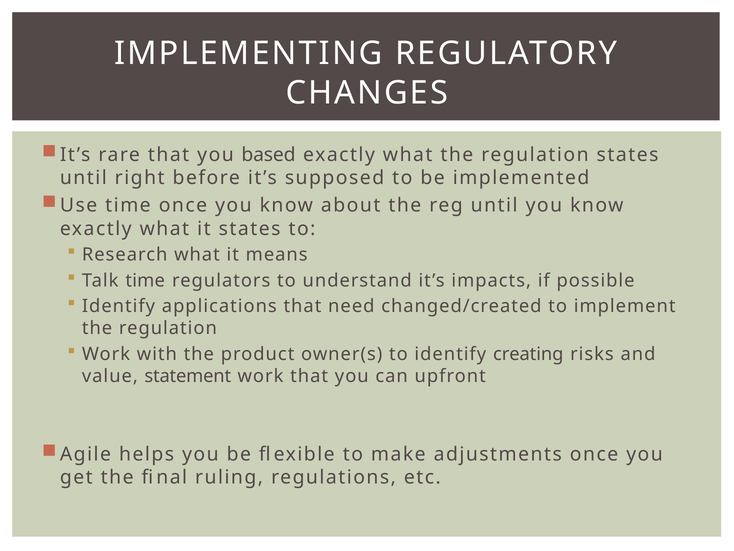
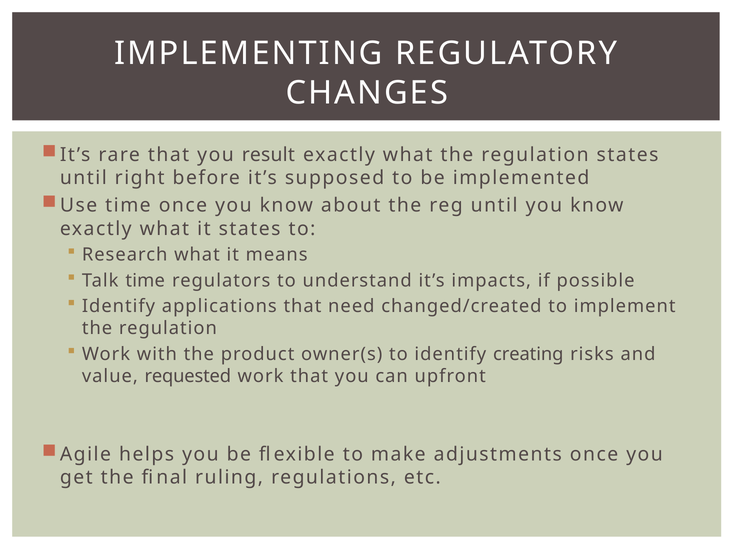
based: based -> result (268, 155)
statement: statement -> requested (188, 376)
